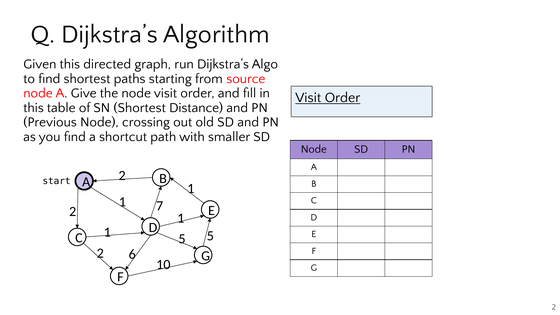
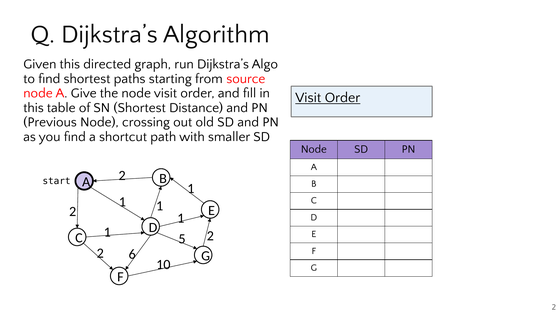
7: 7 -> 1 (160, 206)
5 5: 5 -> 2 (210, 236)
